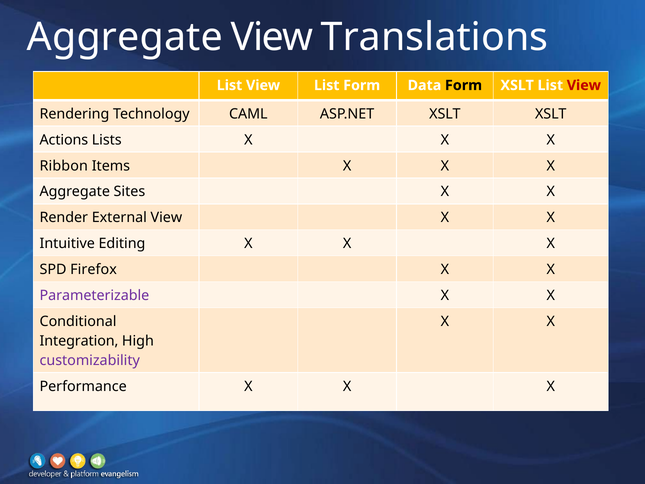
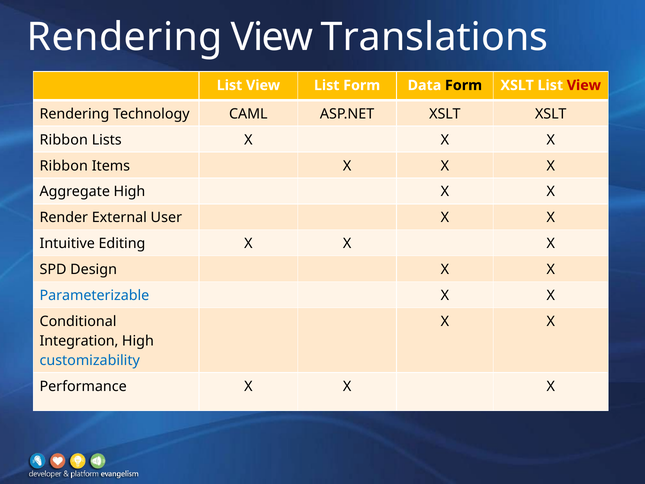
Aggregate: Aggregate -> Rendering (125, 37)
Actions: Actions -> Ribbon (64, 140)
Aggregate Sites: Sites -> High (129, 192)
External View: View -> User (166, 218)
Firefox: Firefox -> Design (94, 269)
Parameterizable colour: purple -> blue (94, 295)
customizability colour: purple -> blue (90, 360)
